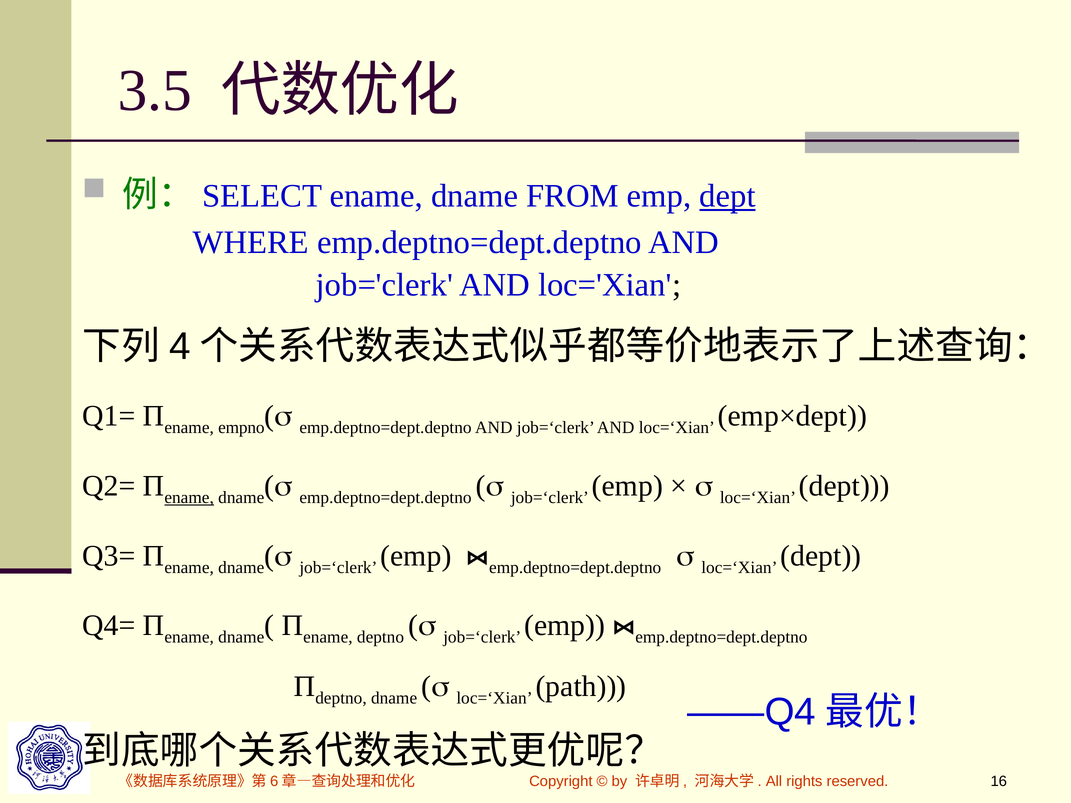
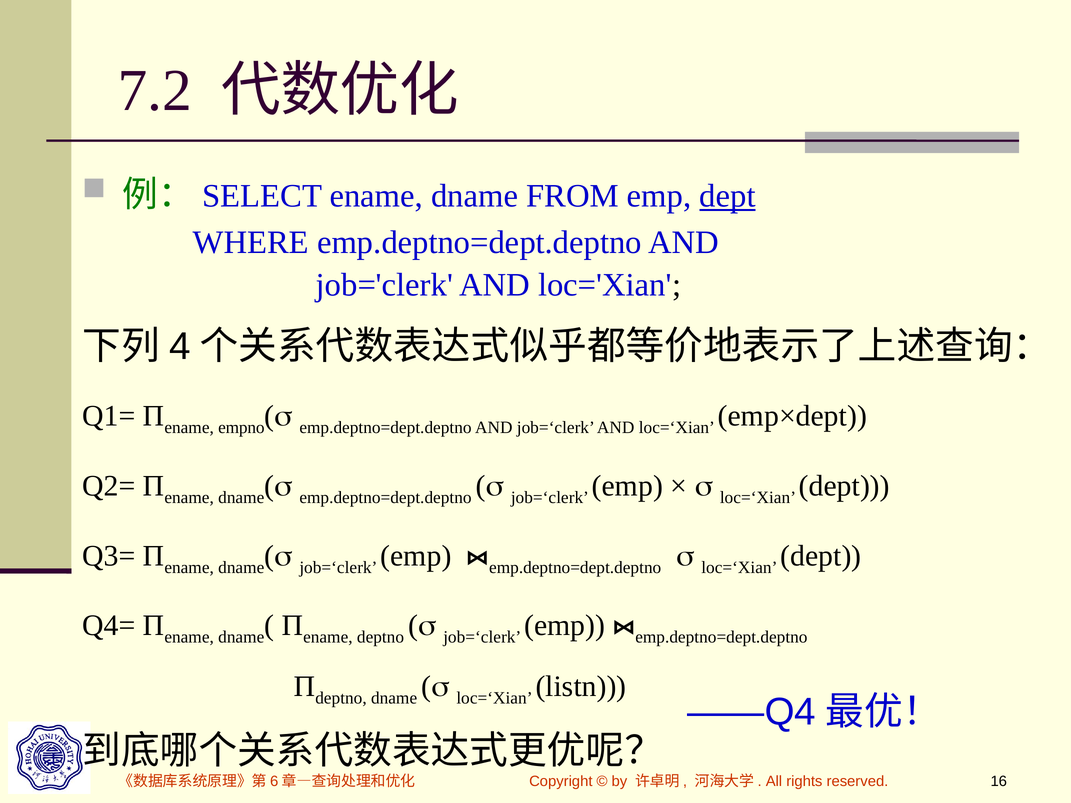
3.5: 3.5 -> 7.2 (155, 91)
ename underline: present -> none (189, 498)
path: path -> listn (581, 687)
